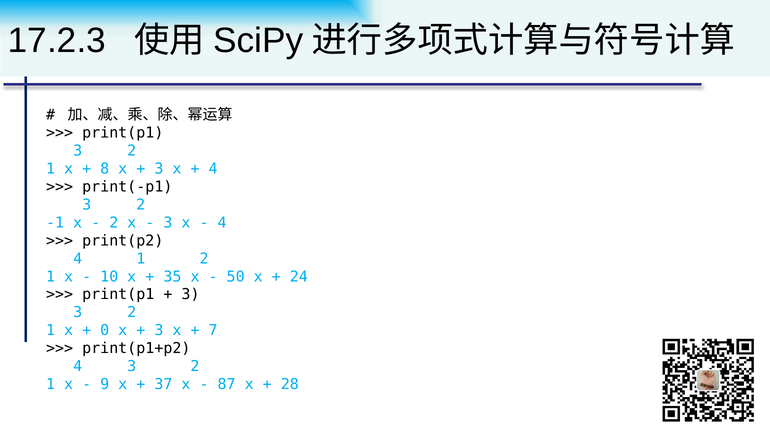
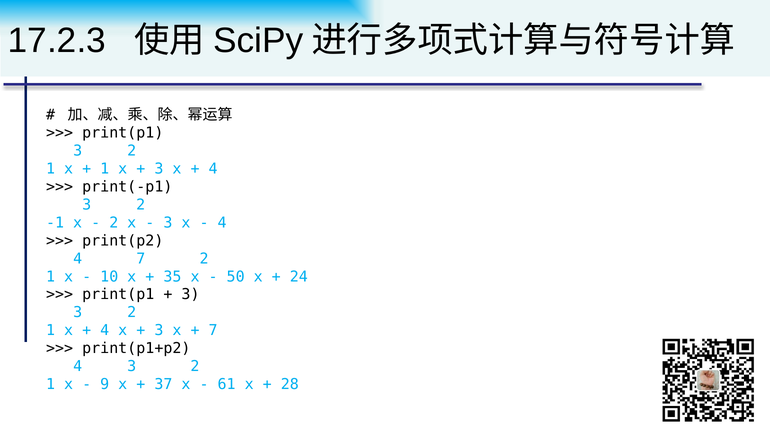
8: 8 -> 1 (105, 169)
4 1: 1 -> 7 (141, 259)
0: 0 -> 4 (105, 331)
87: 87 -> 61 (227, 385)
